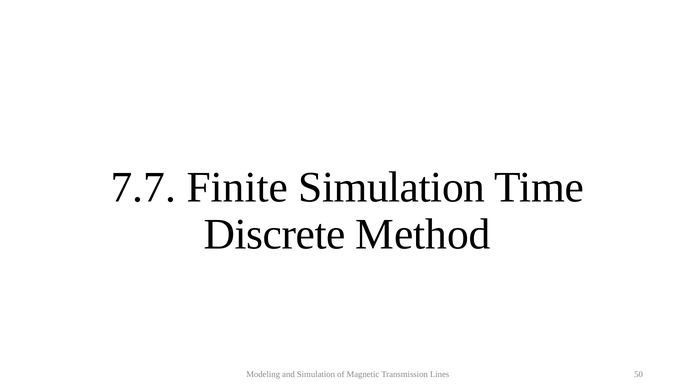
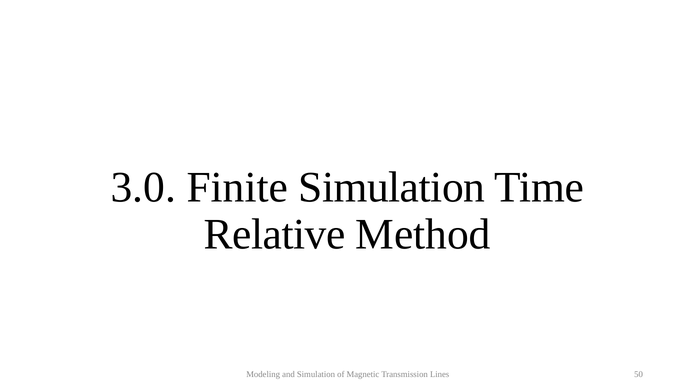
7.7: 7.7 -> 3.0 (143, 187)
Discrete: Discrete -> Relative (275, 234)
